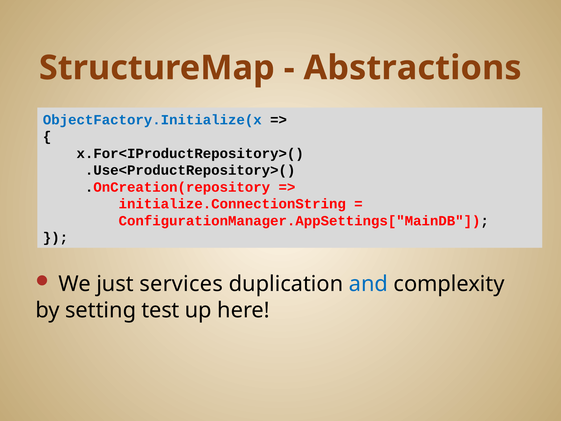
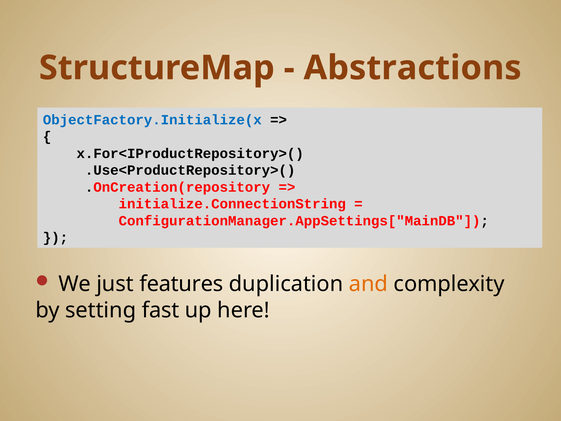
services: services -> features (181, 284)
and colour: blue -> orange (368, 284)
test: test -> fast (161, 310)
